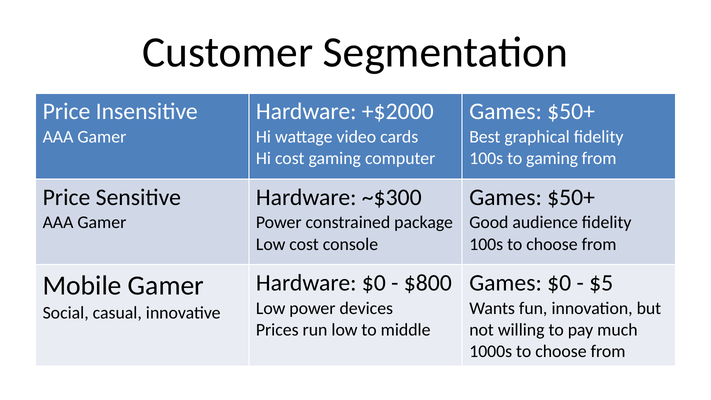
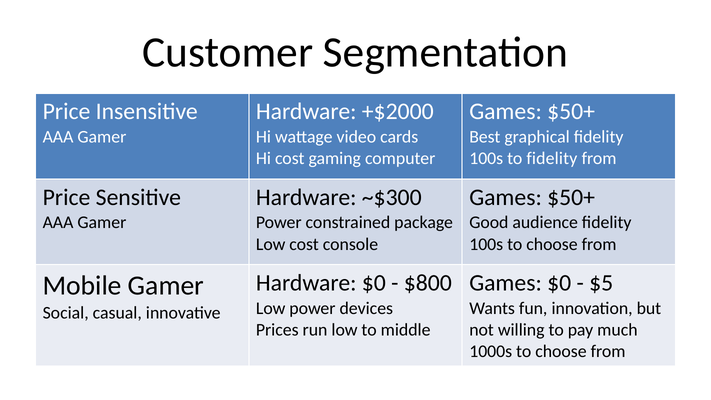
to gaming: gaming -> fidelity (552, 159)
